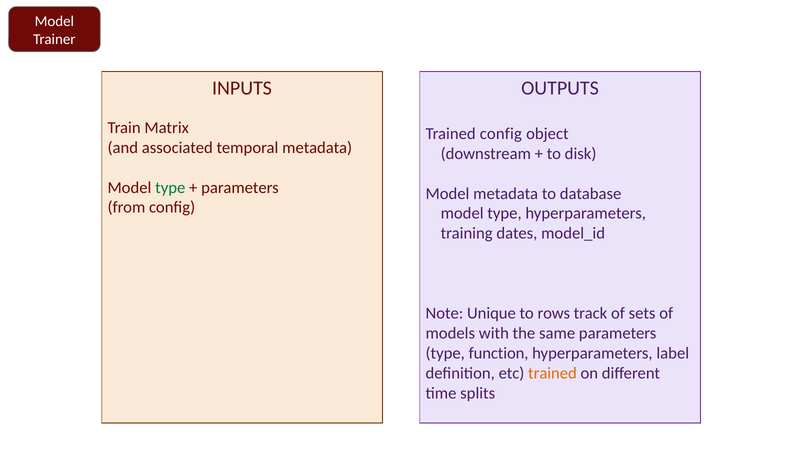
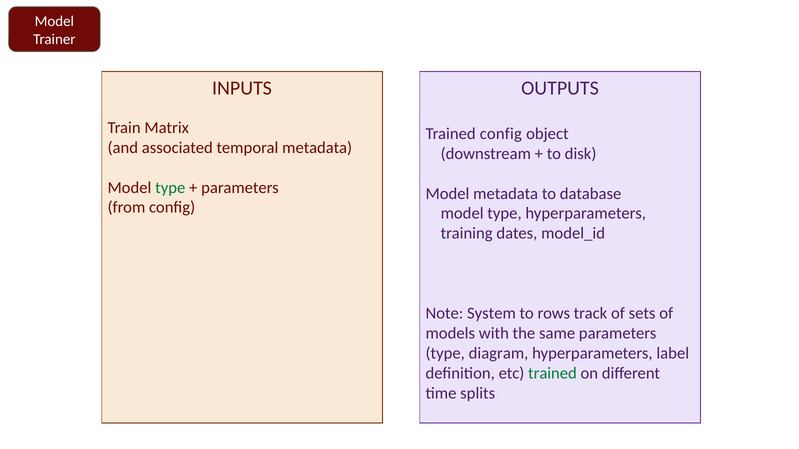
Unique: Unique -> System (491, 314)
function: function -> diagram (499, 354)
trained colour: orange -> green (552, 374)
